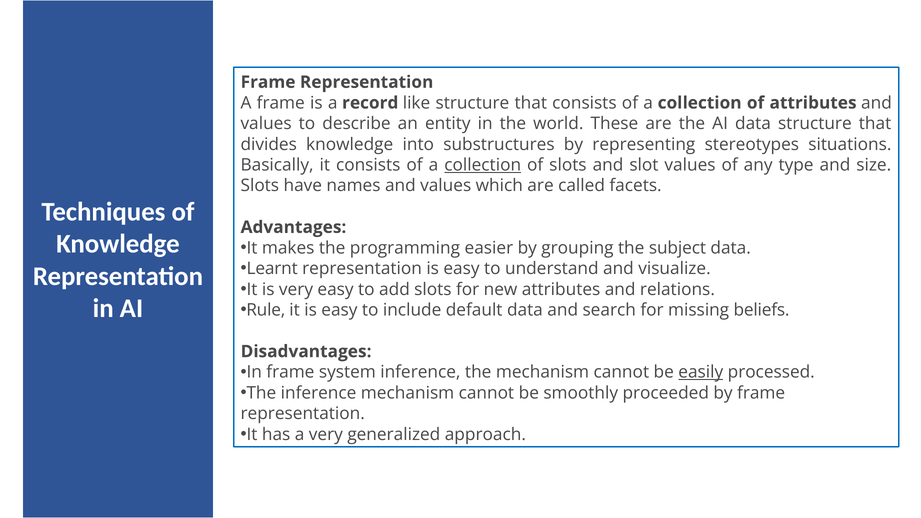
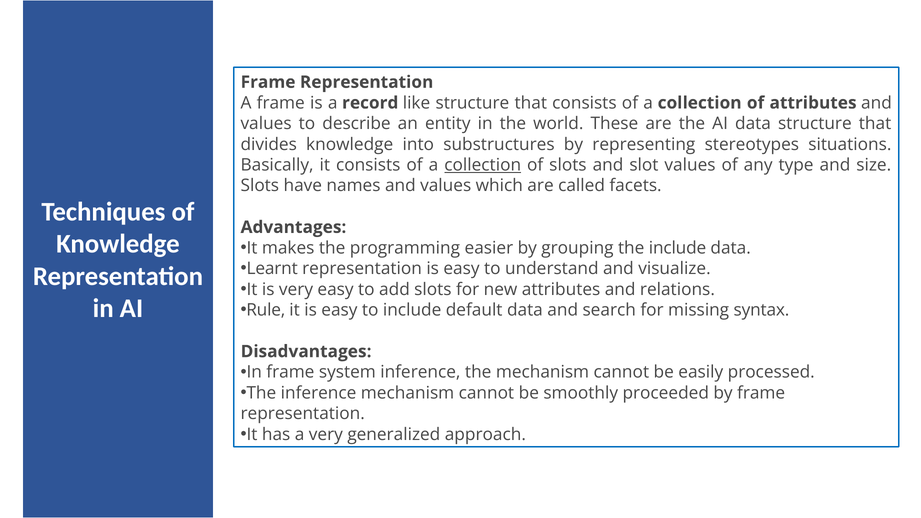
the subject: subject -> include (678, 248)
beliefs: beliefs -> syntax (761, 310)
easily underline: present -> none (701, 372)
